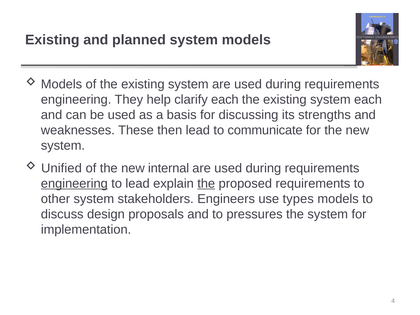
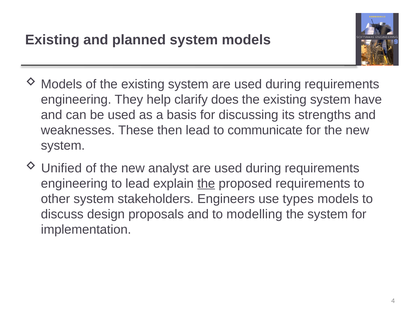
clarify each: each -> does (225, 100)
system each: each -> have (368, 100)
internal: internal -> analyst (169, 168)
engineering underline: present -> none (74, 184)
pressures: pressures -> modelling (254, 214)
